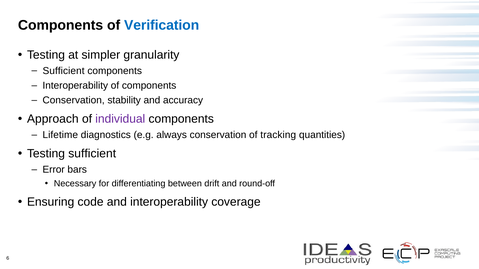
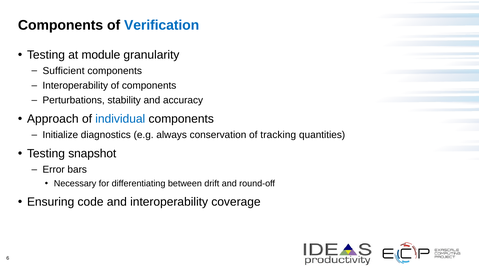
simpler: simpler -> module (101, 55)
Conservation: Conservation -> Perturbations (74, 100)
individual colour: purple -> blue (120, 119)
Lifetime: Lifetime -> Initialize (60, 135)
Testing sufficient: sufficient -> snapshot (92, 154)
